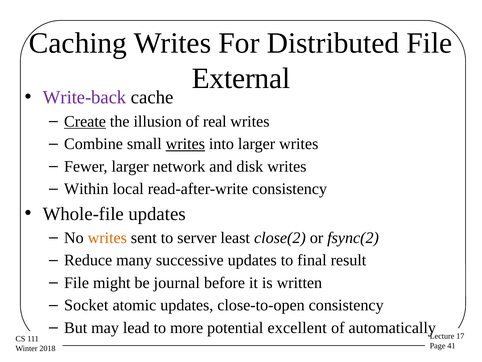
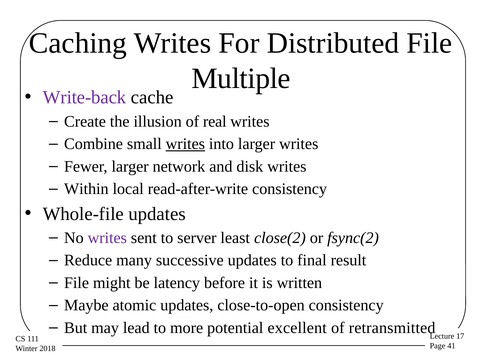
External: External -> Multiple (241, 78)
Create underline: present -> none (85, 121)
writes colour: orange -> purple (107, 237)
journal: journal -> latency (177, 282)
Socket: Socket -> Maybe (86, 305)
automatically: automatically -> retransmitted (392, 327)
